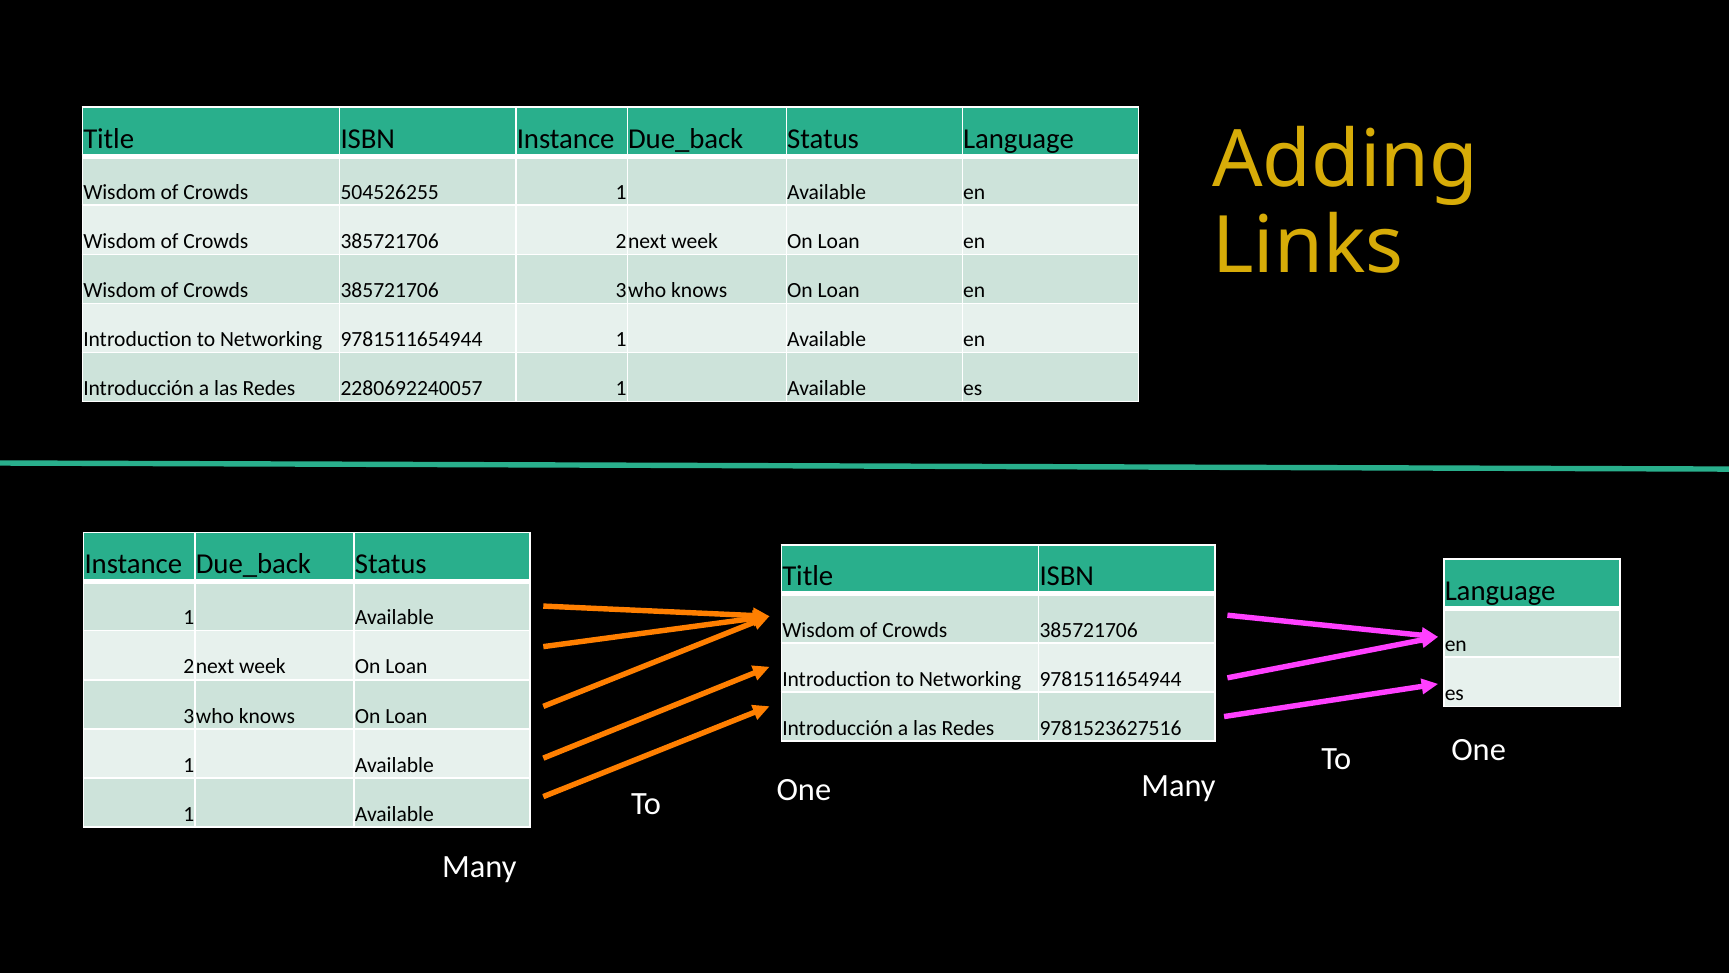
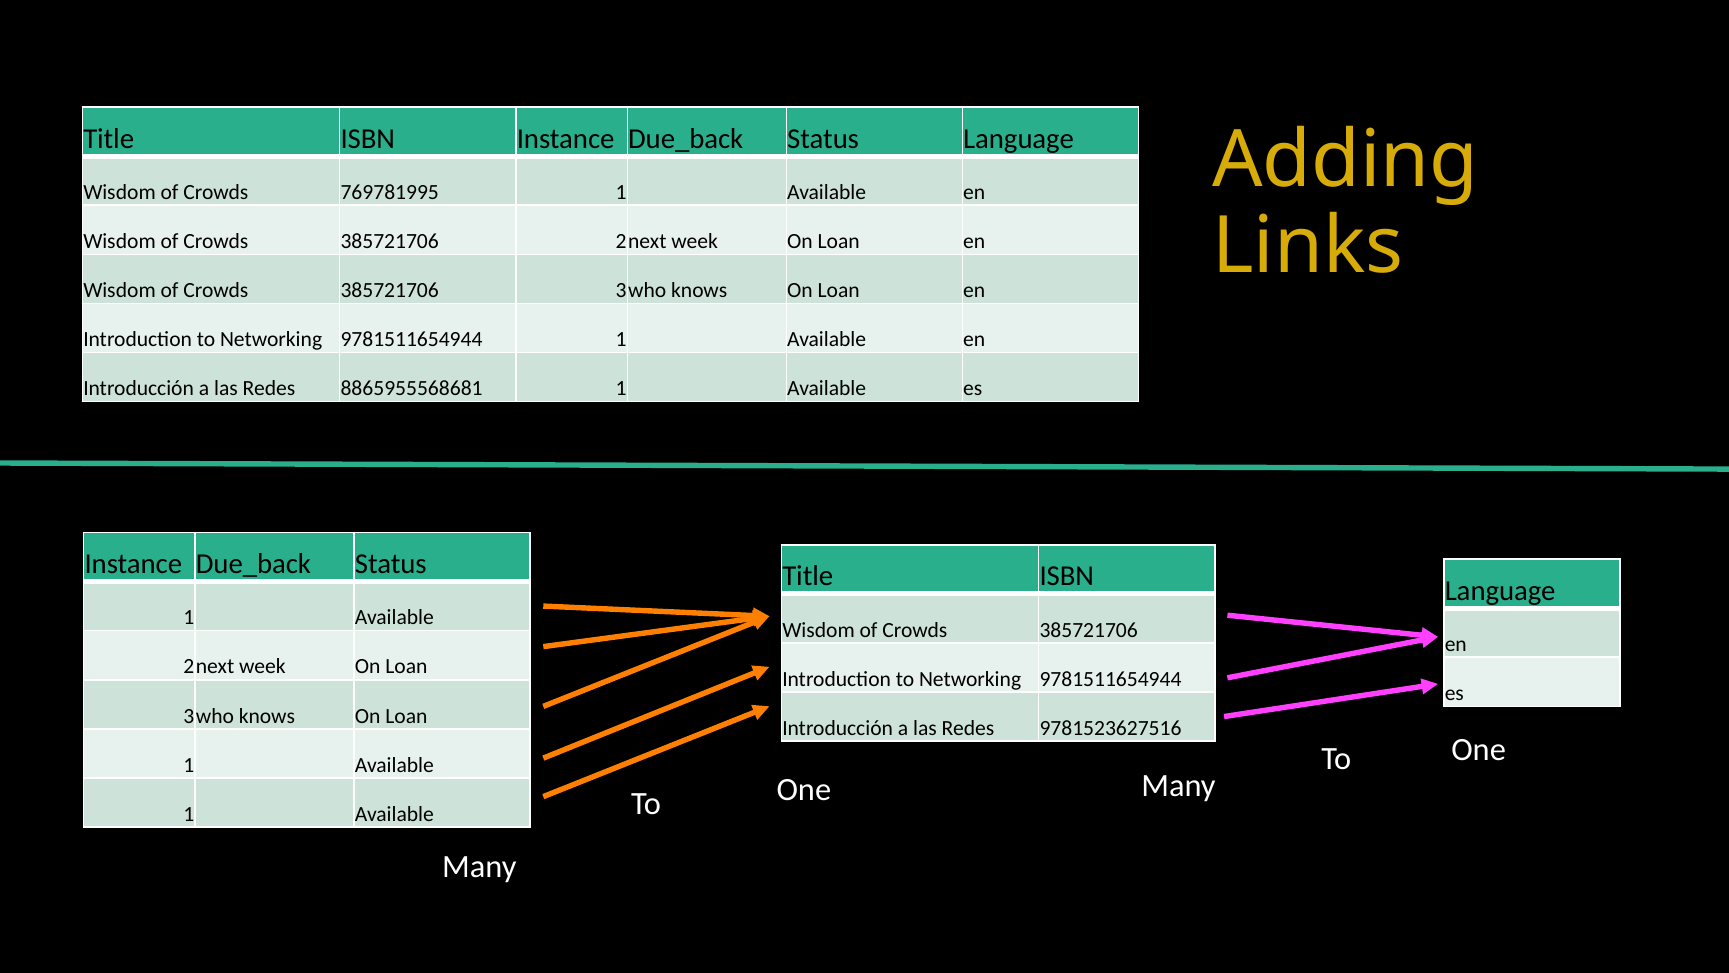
504526255: 504526255 -> 769781995 (390, 192)
2280692240057: 2280692240057 -> 8865955568681 (412, 388)
